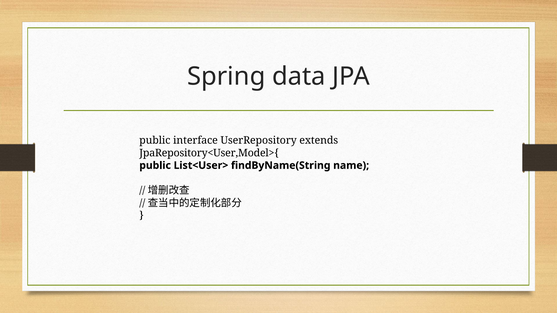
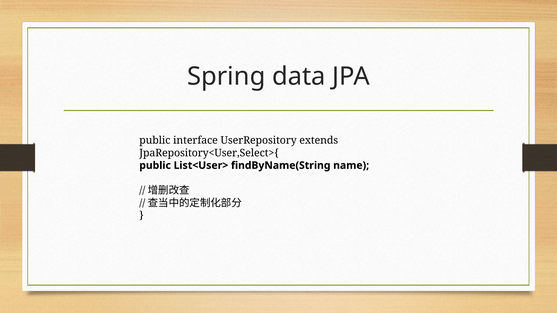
JpaRepository<User,Model>{: JpaRepository<User,Model>{ -> JpaRepository<User,Select>{ (209, 153)
